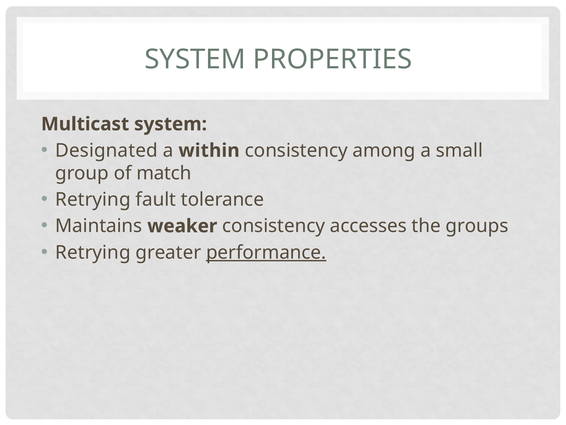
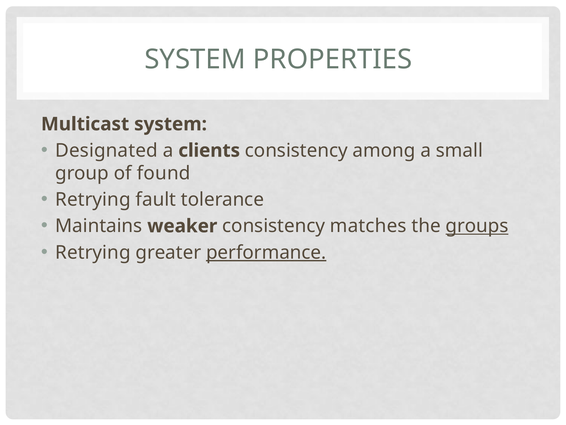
within: within -> clients (209, 150)
match: match -> found (164, 173)
accesses: accesses -> matches (368, 226)
groups underline: none -> present (477, 226)
